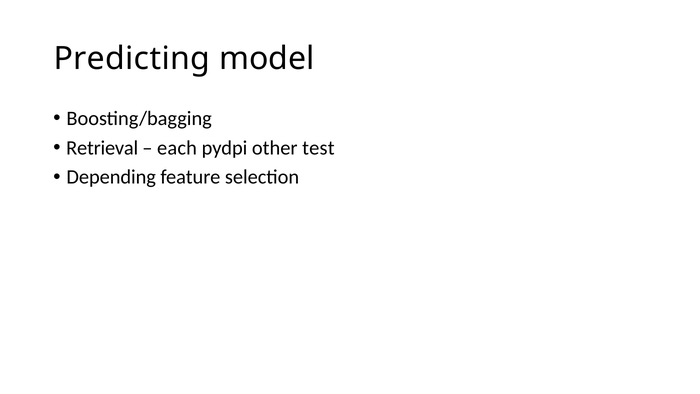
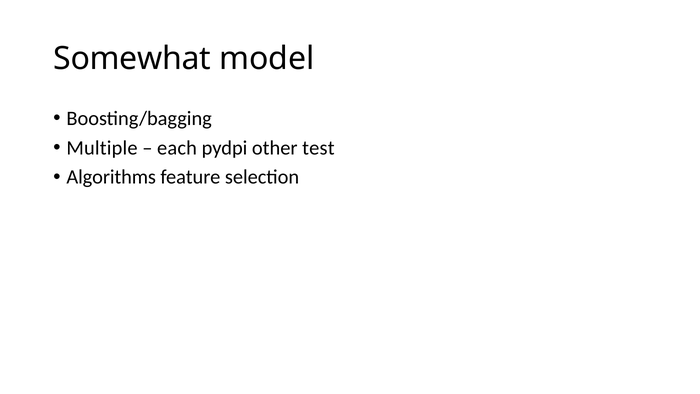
Predicting: Predicting -> Somewhat (132, 59)
Retrieval: Retrieval -> Multiple (102, 148)
Depending: Depending -> Algorithms (111, 177)
